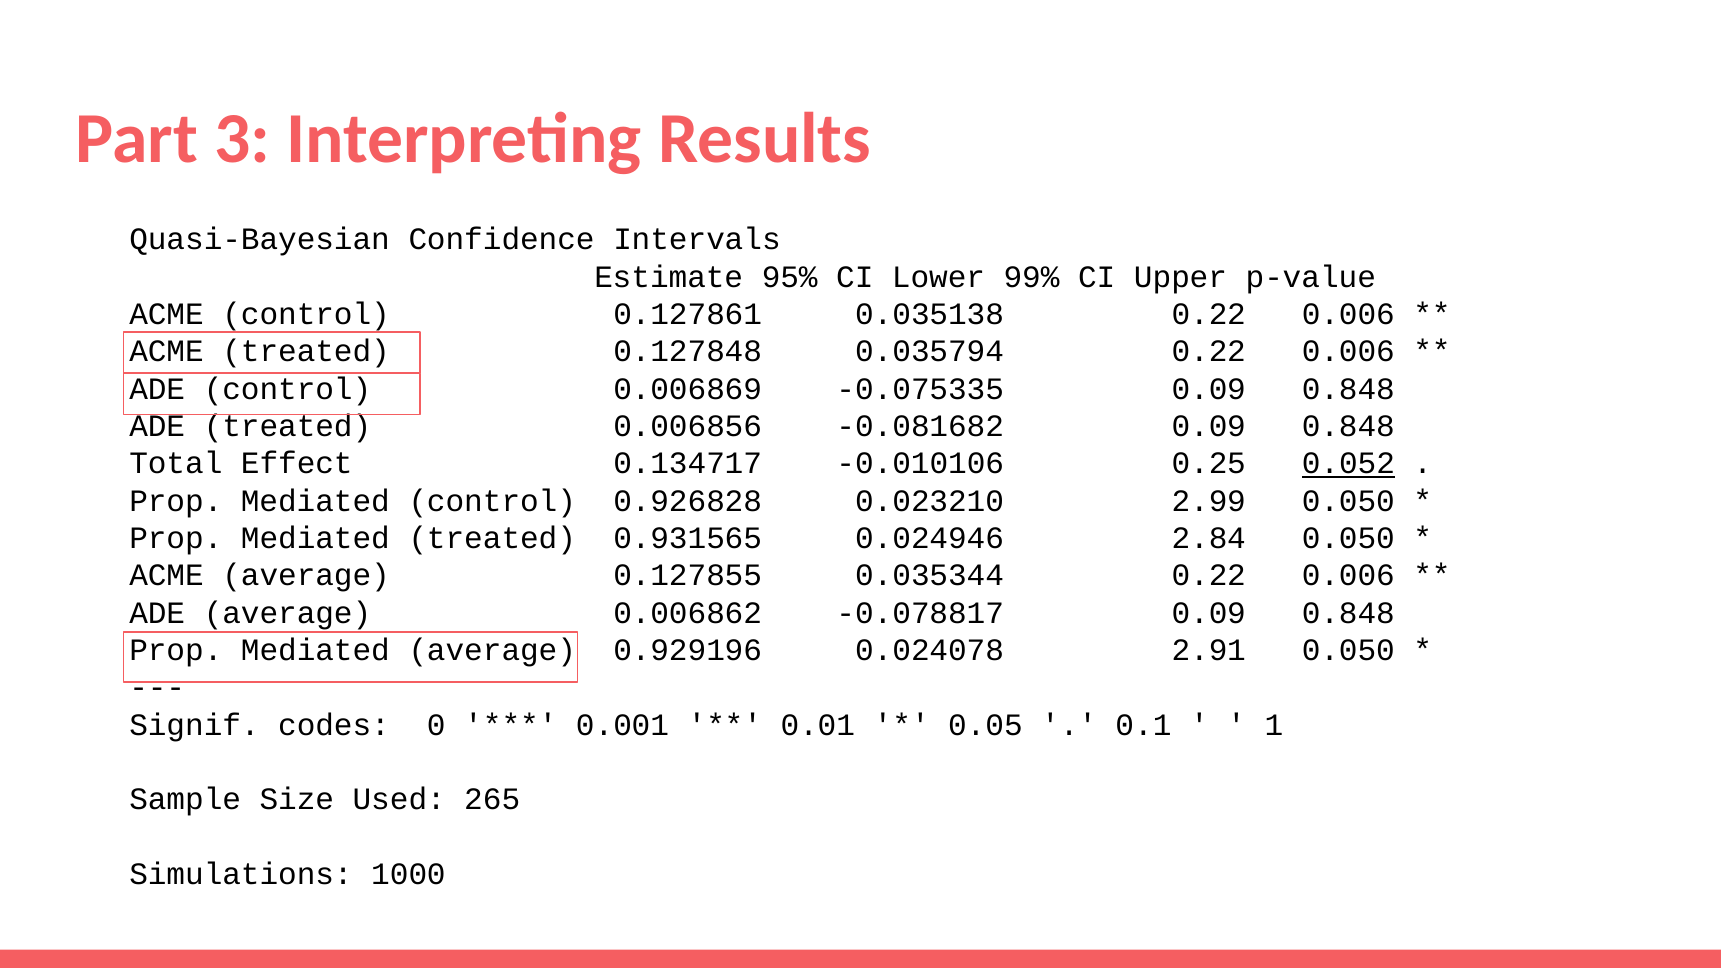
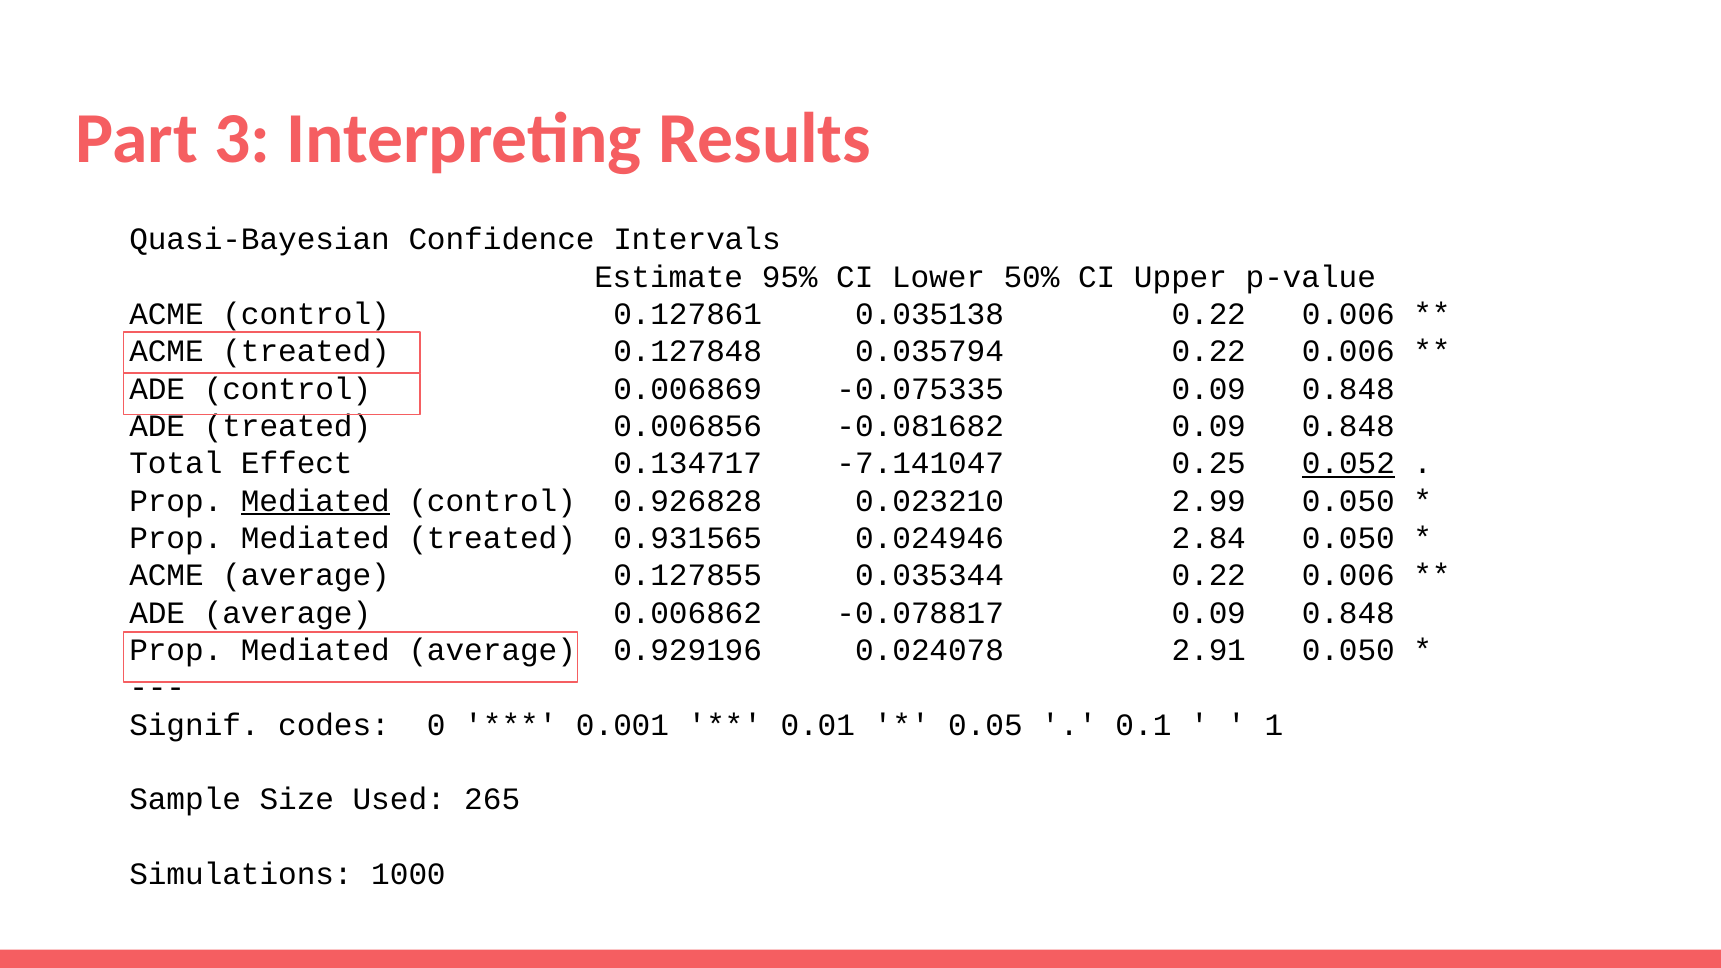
99%: 99% -> 50% (1032, 277)
-0.010106: -0.010106 -> -7.141047 (920, 464)
Mediated underline: none -> present (315, 501)
